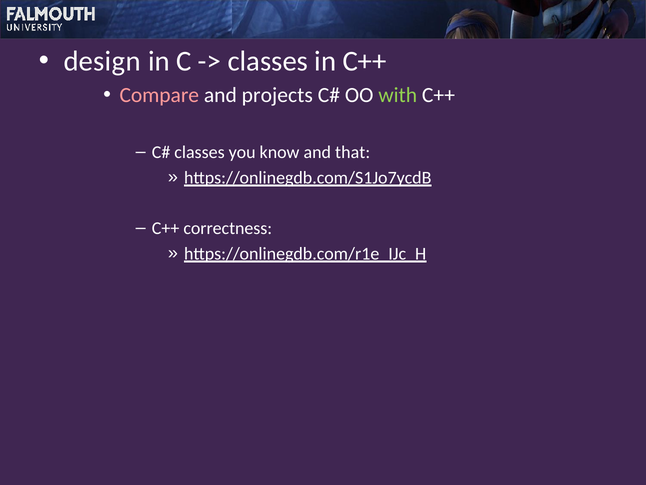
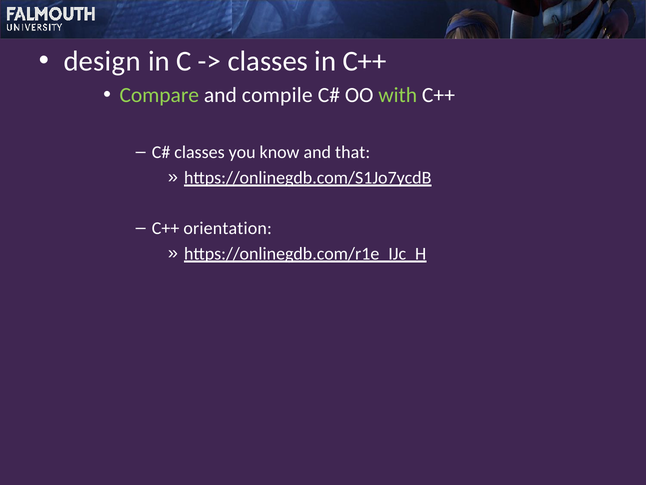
Compare colour: pink -> light green (159, 95)
projects: projects -> compile (277, 95)
correctness: correctness -> orientation (228, 228)
